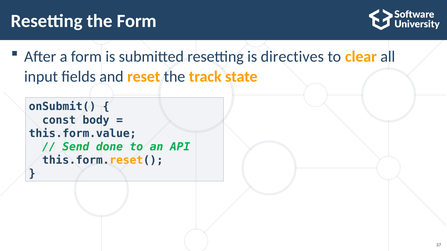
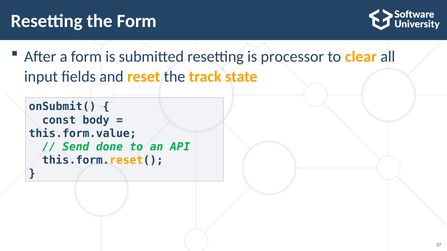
directives: directives -> processor (292, 57)
